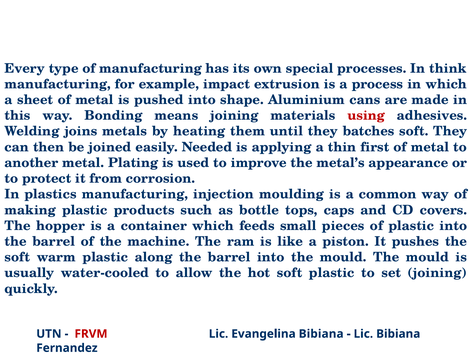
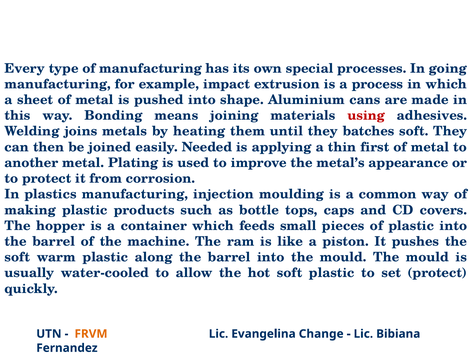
think: think -> going (448, 68)
set joining: joining -> protect (437, 273)
FRVM colour: red -> orange (91, 334)
Evangelina Bibiana: Bibiana -> Change (321, 334)
